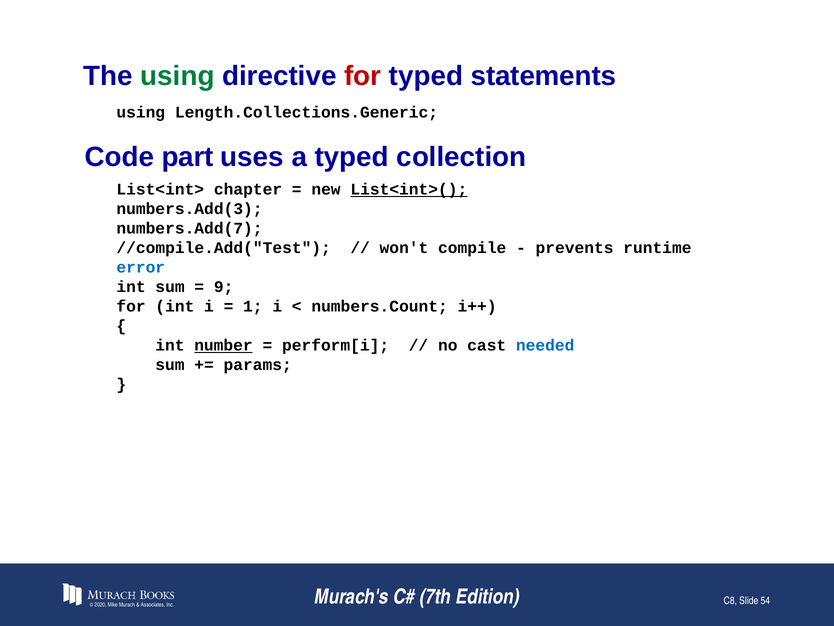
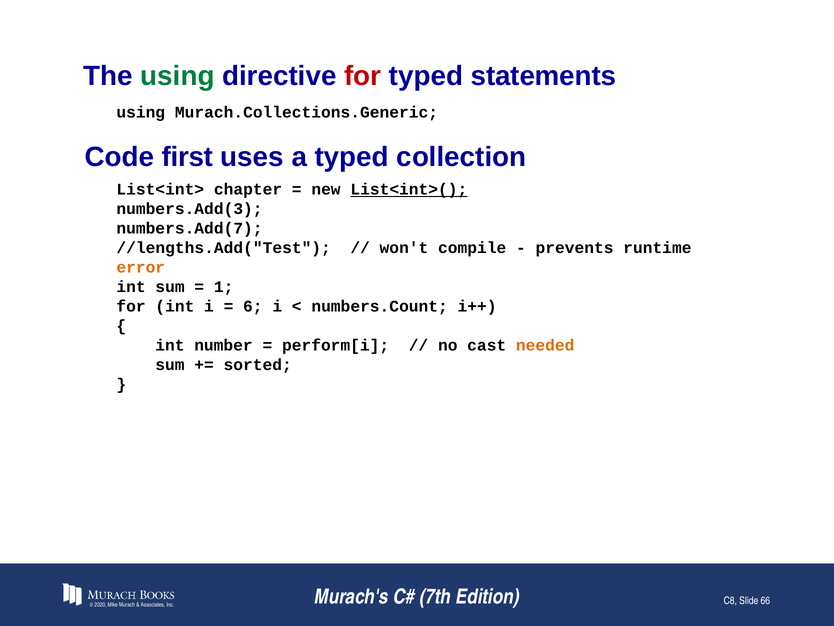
Length.Collections.Generic: Length.Collections.Generic -> Murach.Collections.Generic (306, 112)
part: part -> first (187, 157)
//compile.Add("Test: //compile.Add("Test -> //lengths.Add("Test (224, 248)
error colour: blue -> orange (141, 267)
9: 9 -> 1 (224, 287)
1: 1 -> 6 (253, 306)
number underline: present -> none (223, 345)
needed colour: blue -> orange (545, 345)
params: params -> sorted (258, 365)
54: 54 -> 66 (765, 600)
